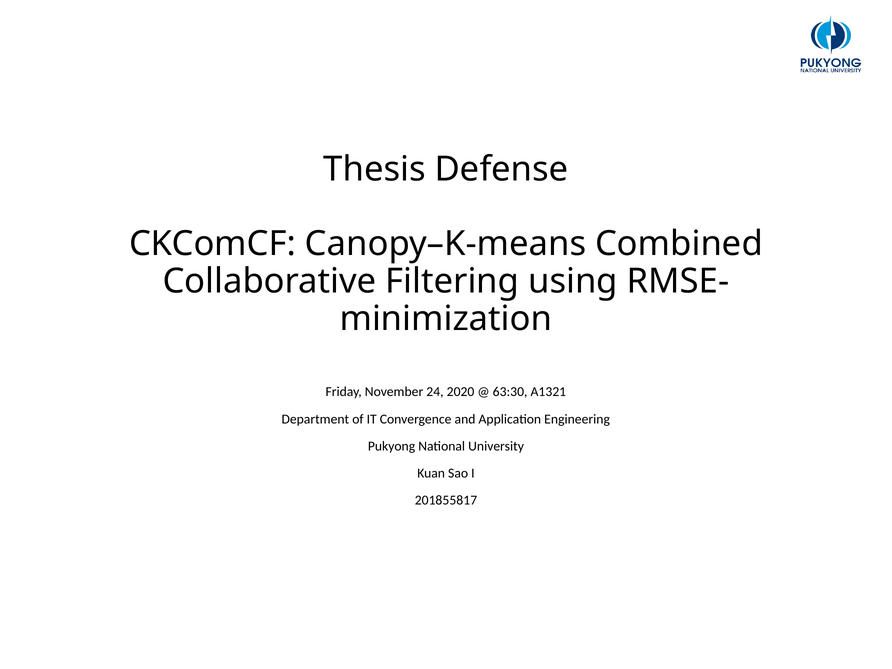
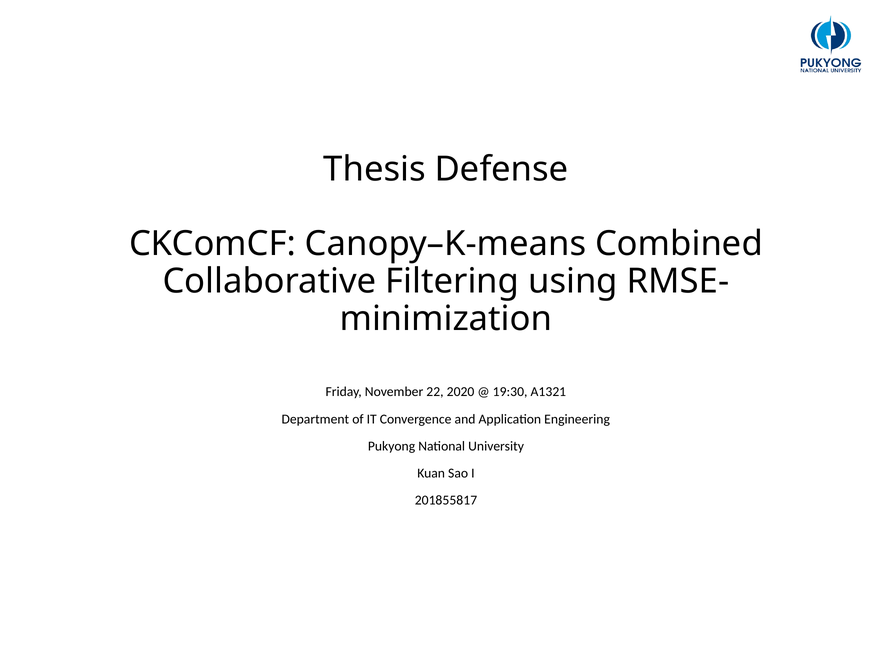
24: 24 -> 22 (435, 392)
63:30: 63:30 -> 19:30 (510, 392)
